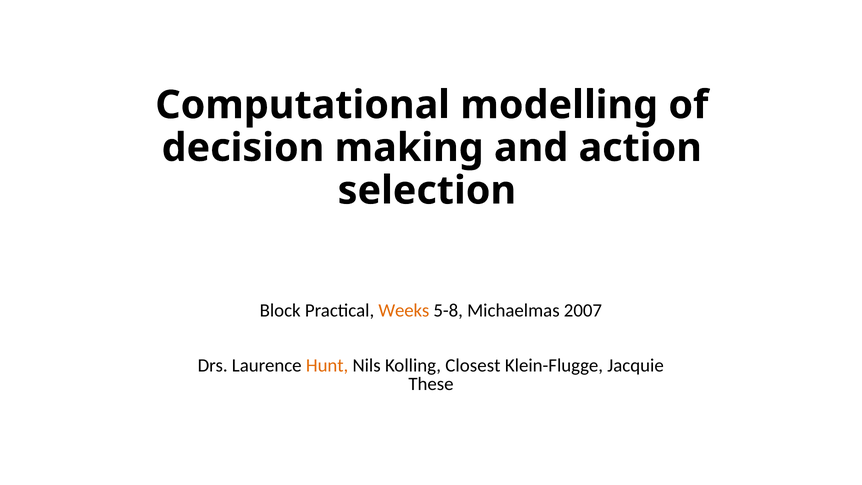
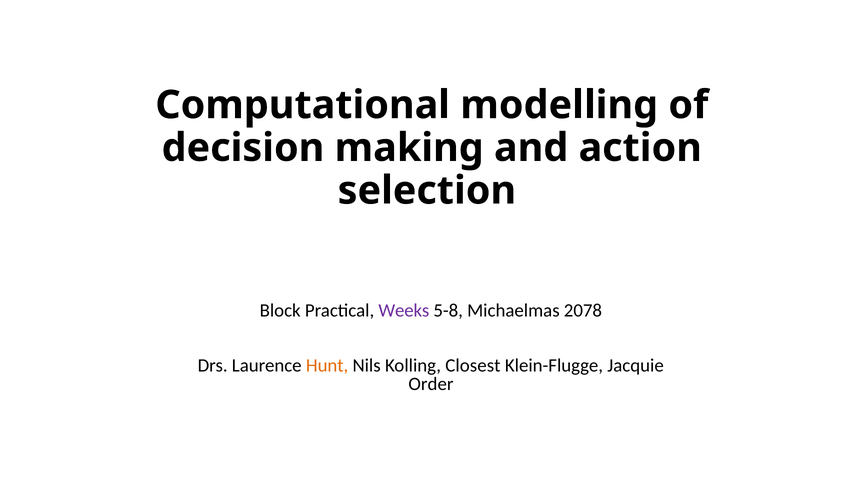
Weeks colour: orange -> purple (404, 311)
2007: 2007 -> 2078 (583, 311)
These: These -> Order (431, 384)
